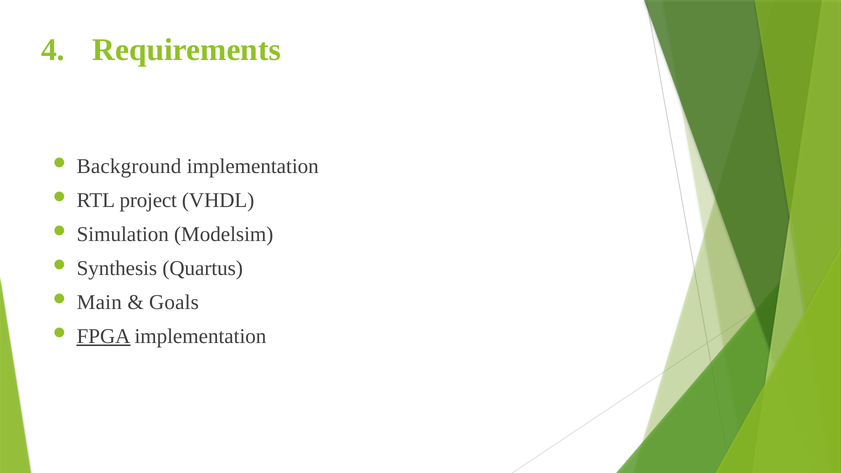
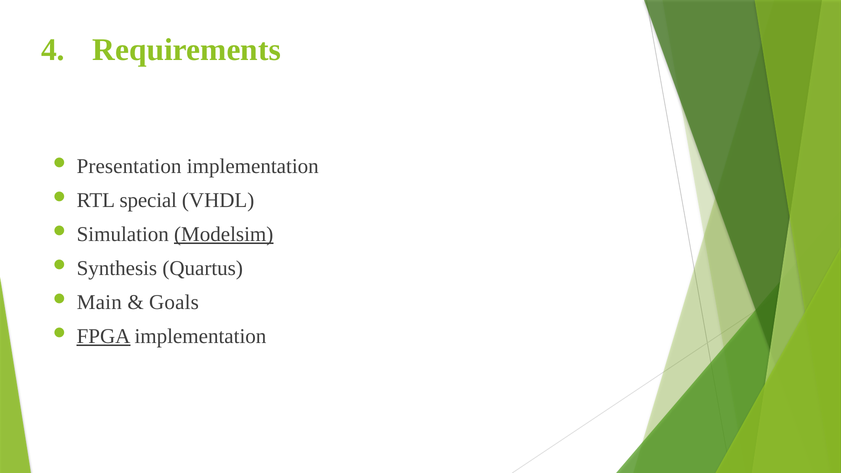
Background: Background -> Presentation (129, 166)
project: project -> special (148, 200)
Modelsim underline: none -> present (224, 234)
